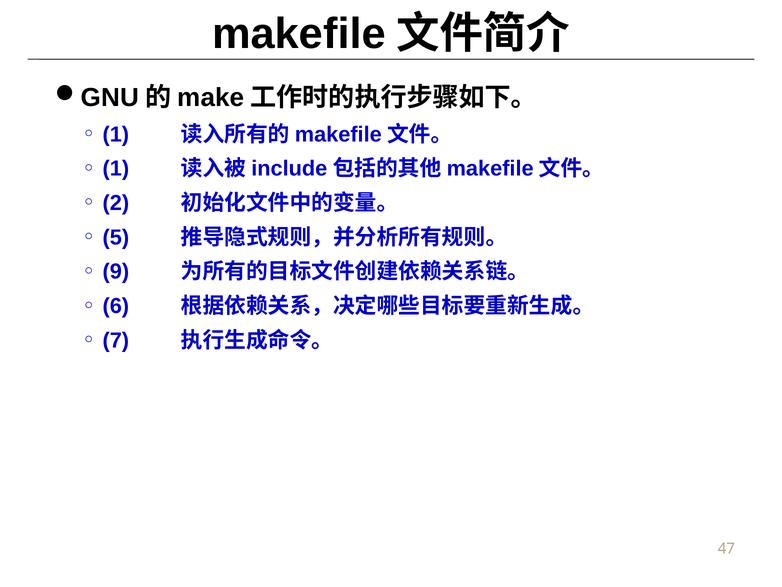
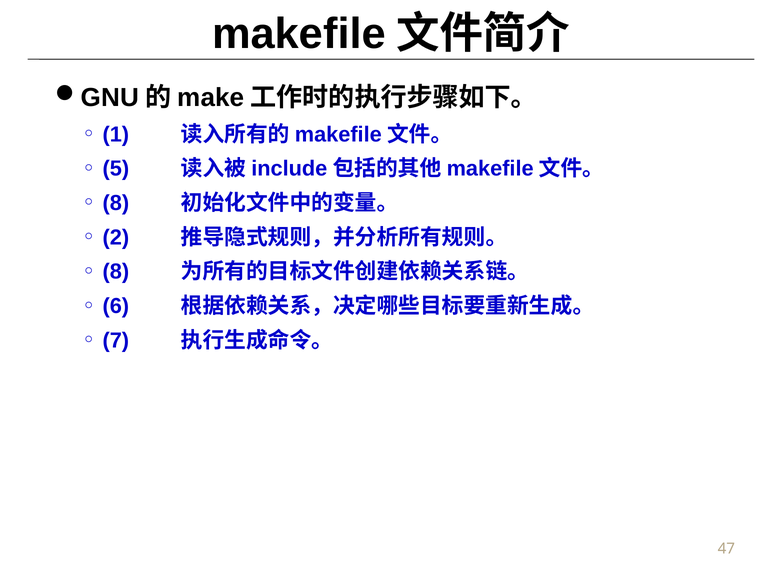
1: 1 -> 5 (116, 169)
2: 2 -> 8 (116, 203)
5: 5 -> 2 (116, 237)
9: 9 -> 8 (116, 272)
